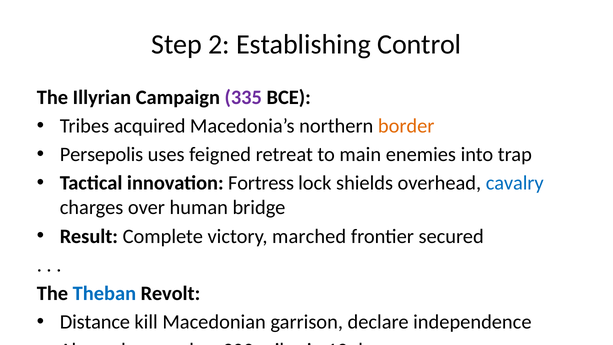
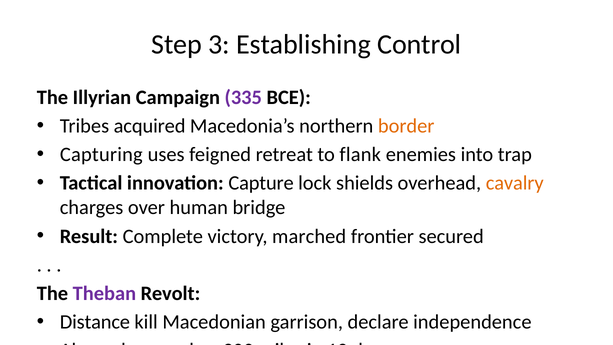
Step 2: 2 -> 3 (219, 44)
Persepolis: Persepolis -> Capturing (101, 154)
main: main -> flank (360, 154)
Fortress: Fortress -> Capture (261, 183)
cavalry colour: blue -> orange (515, 183)
Theban colour: blue -> purple (104, 293)
